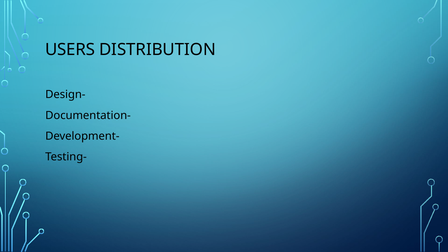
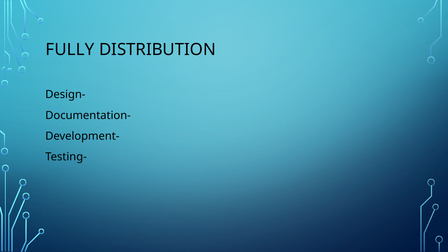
USERS: USERS -> FULLY (70, 50)
